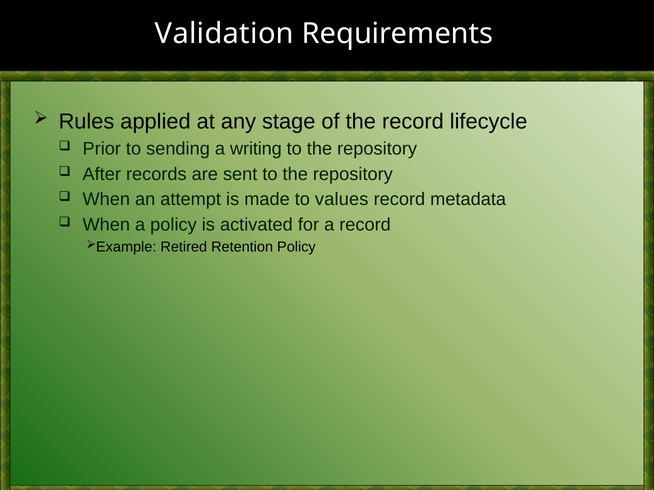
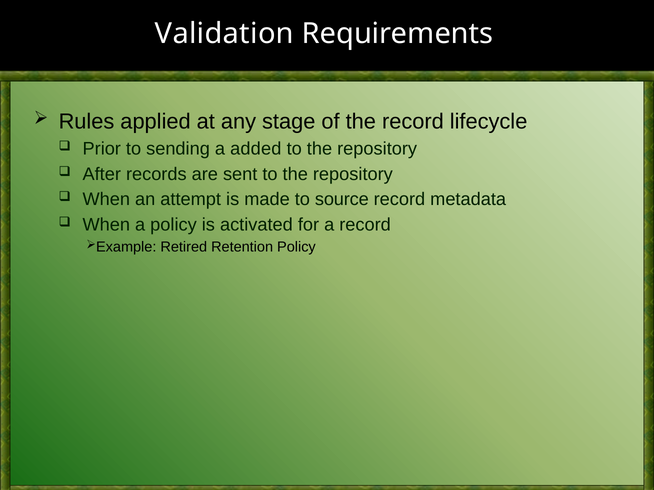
writing: writing -> added (256, 149)
values: values -> source (342, 200)
